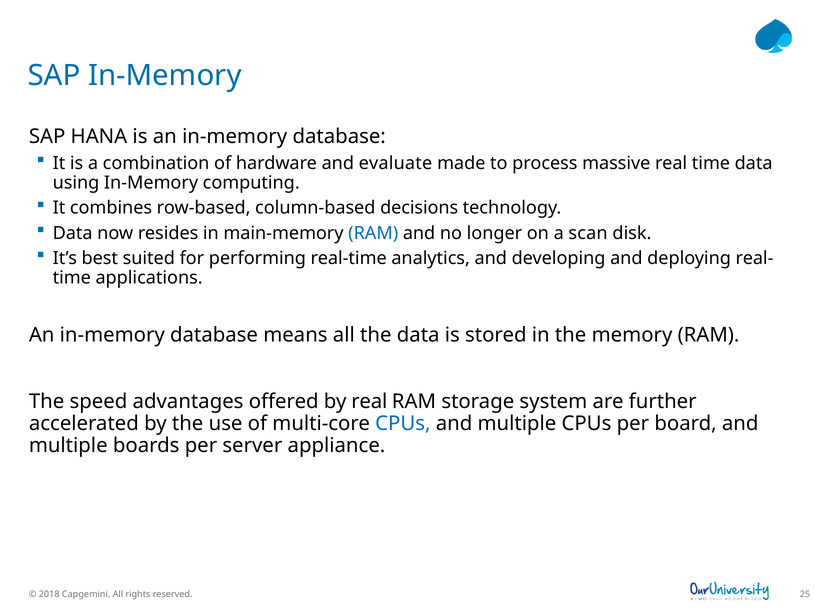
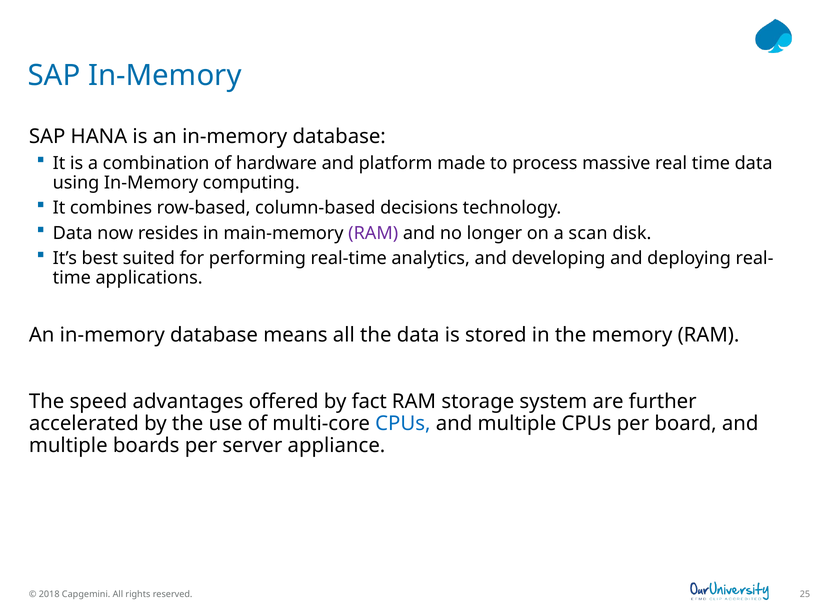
evaluate: evaluate -> platform (396, 163)
RAM colour: blue -> purple (373, 233)
by real: real -> fact (369, 402)
